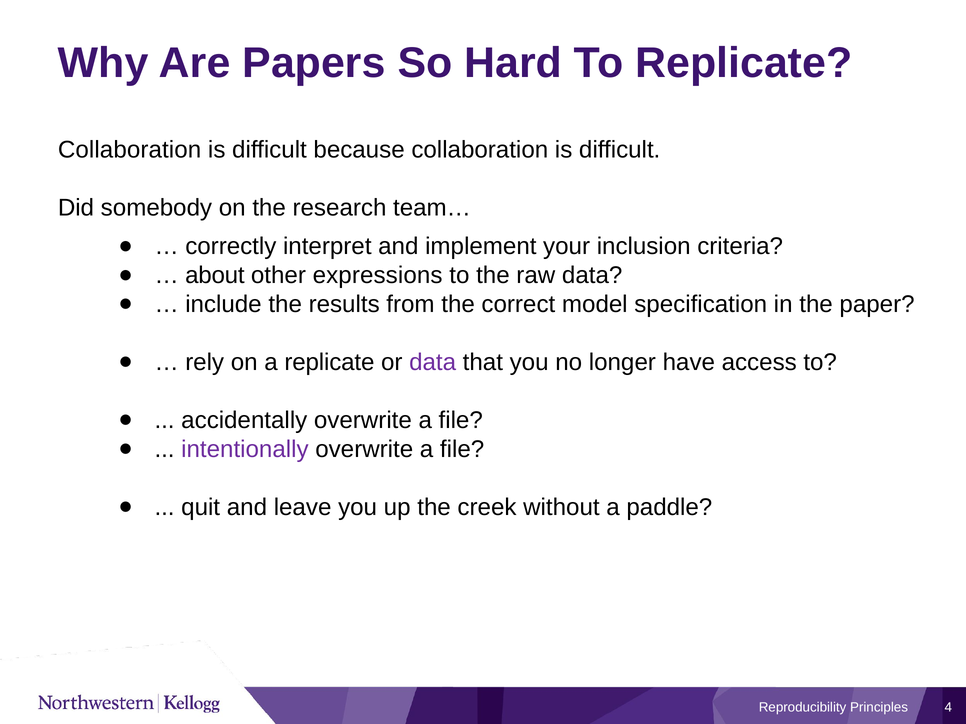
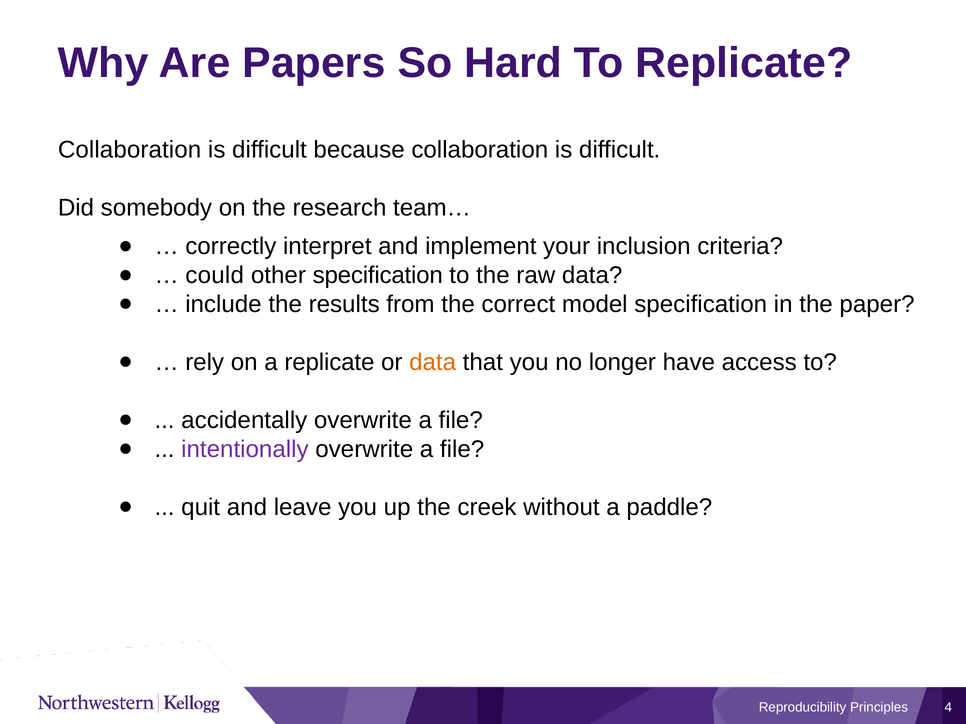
about: about -> could (215, 276)
other expressions: expressions -> specification (378, 276)
data colour: purple -> orange (433, 362)
